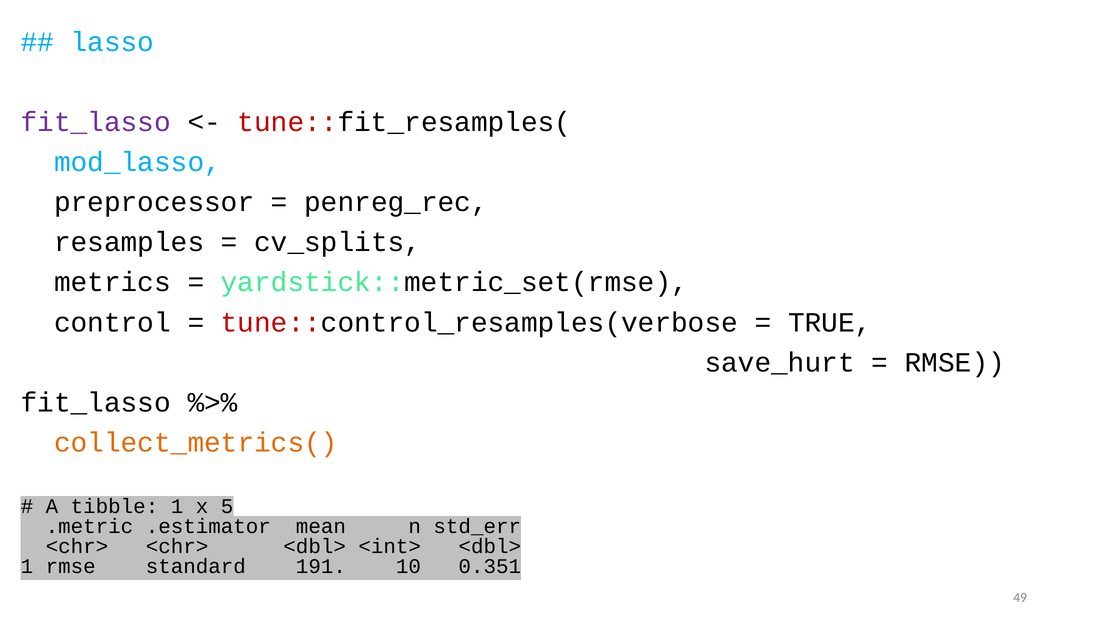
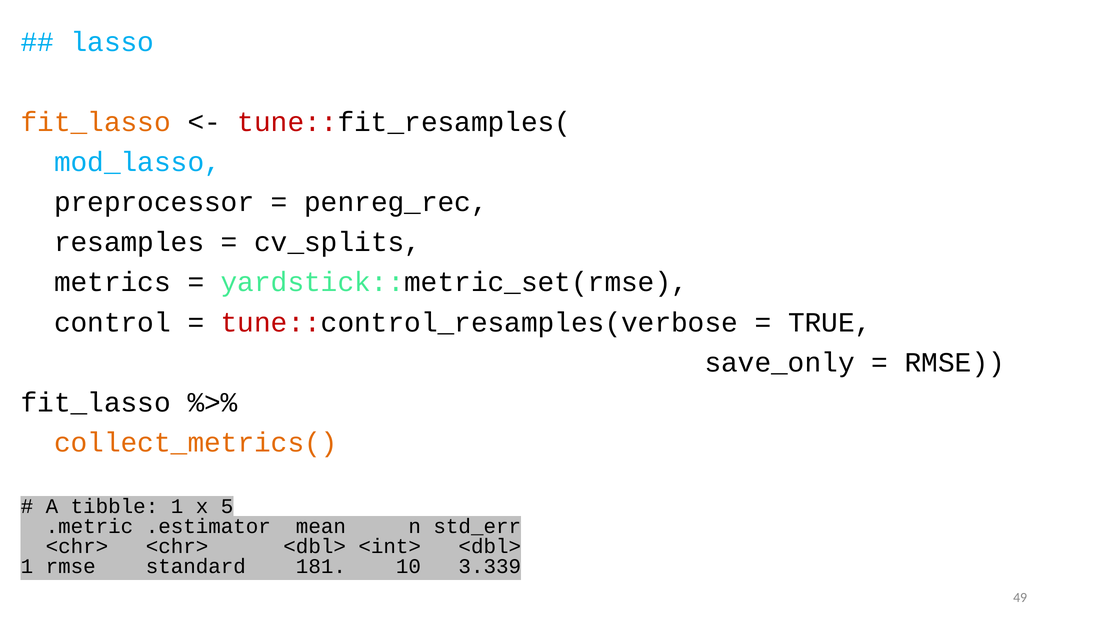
fit_lasso colour: purple -> orange (96, 122)
save_hurt: save_hurt -> save_only (780, 362)
191: 191 -> 181 (321, 566)
0.351: 0.351 -> 3.339 (490, 566)
